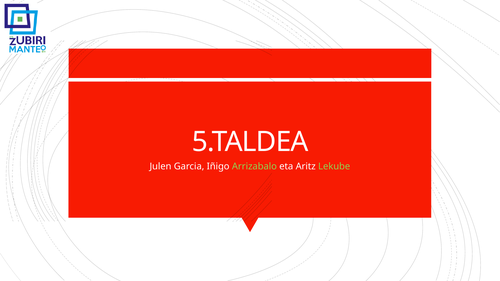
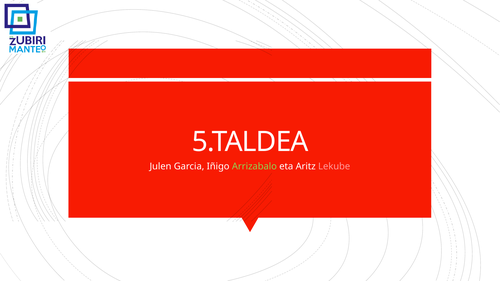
Lekube colour: light green -> pink (334, 166)
